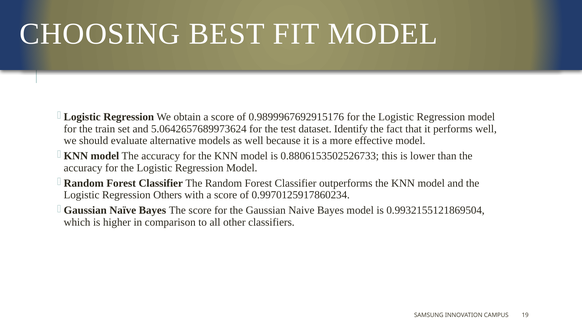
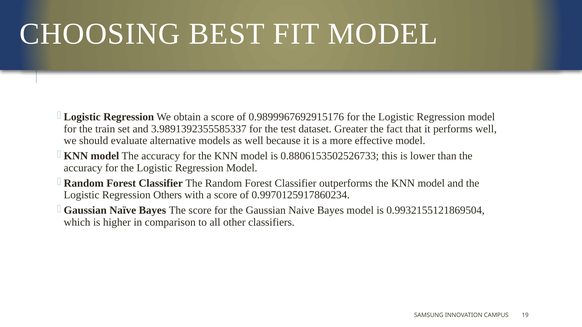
5.0642657689973624: 5.0642657689973624 -> 3.9891392355585337 (199, 129)
Identify: Identify -> Greater (351, 129)
